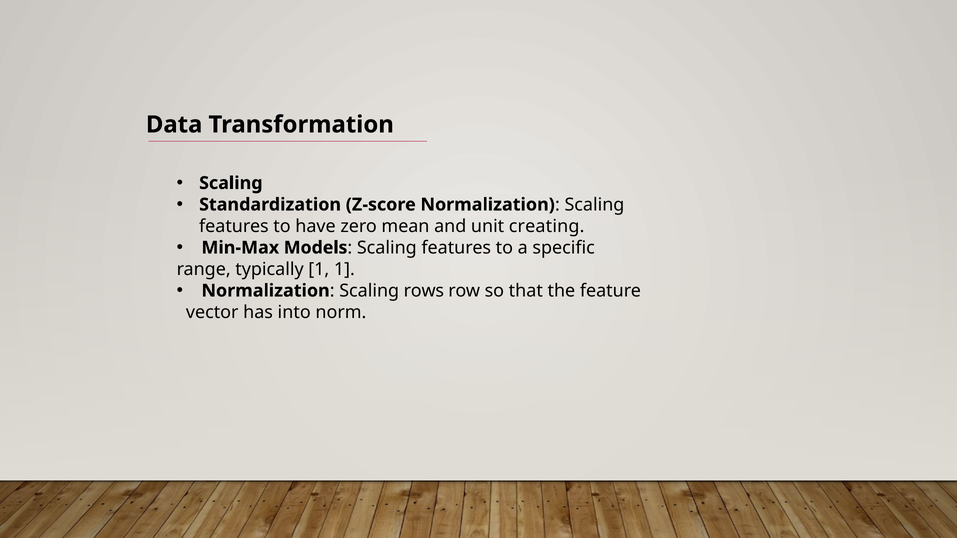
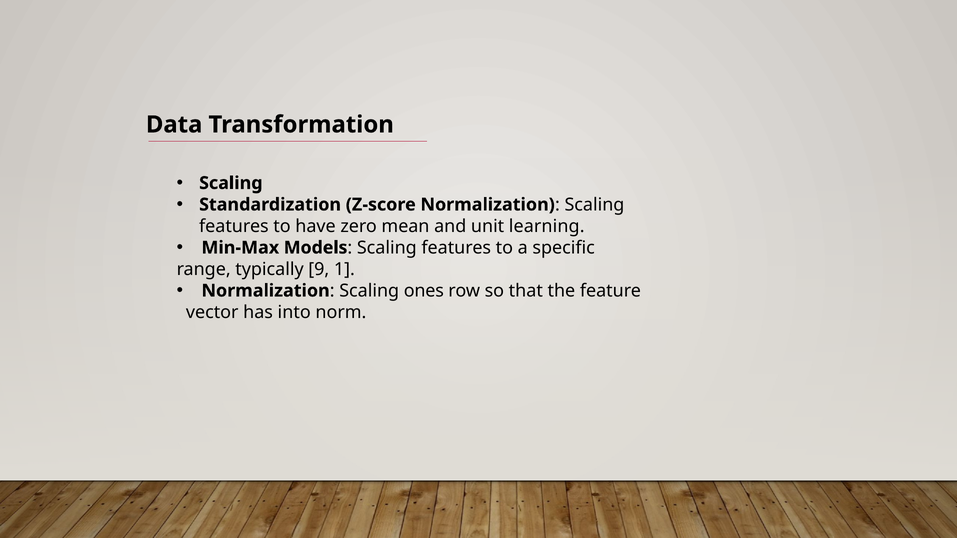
creating: creating -> learning (547, 226)
typically 1: 1 -> 9 (319, 269)
rows: rows -> ones (424, 291)
